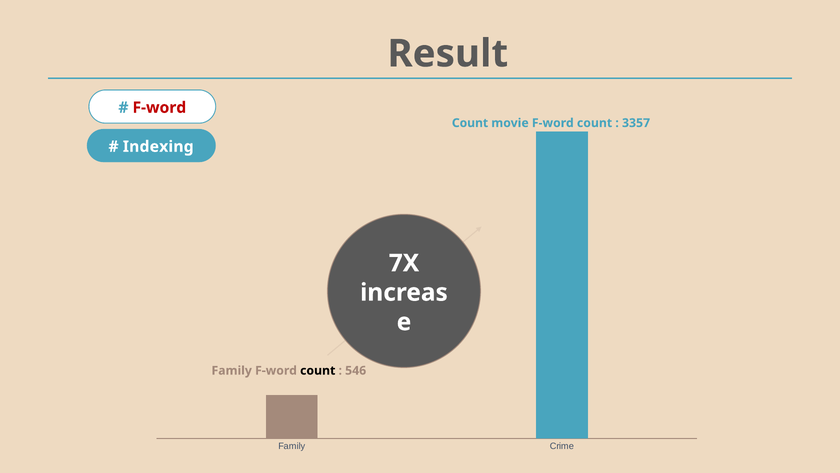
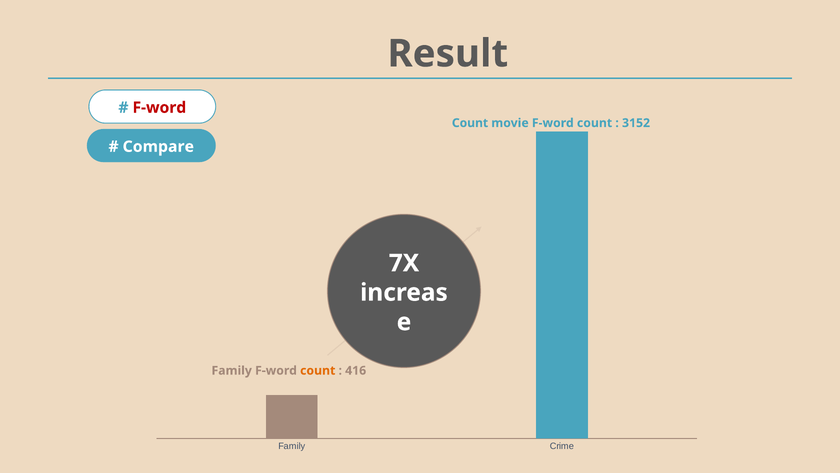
3357: 3357 -> 3152 (636, 123)
Indexing: Indexing -> Compare (158, 146)
count colour: black -> orange (318, 370)
546: 546 -> 416 (356, 370)
